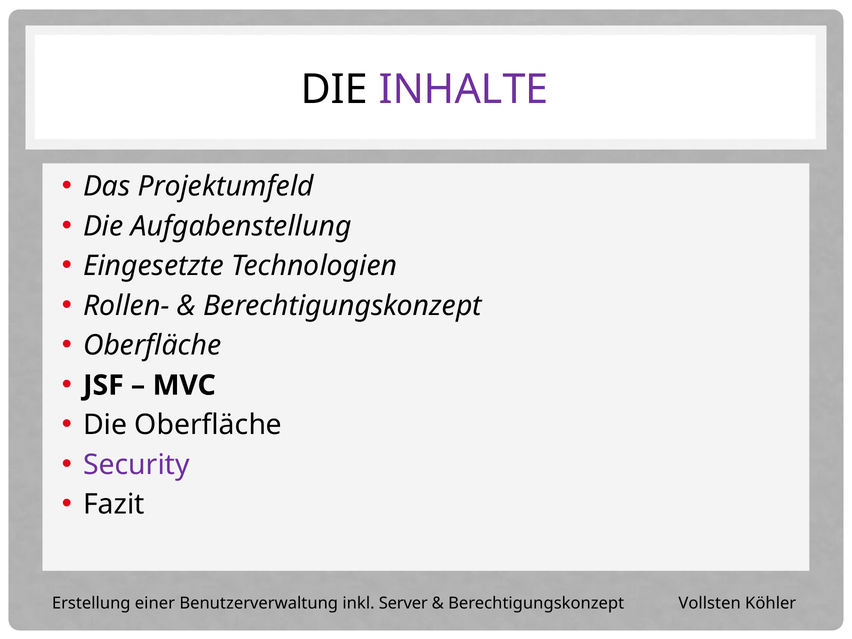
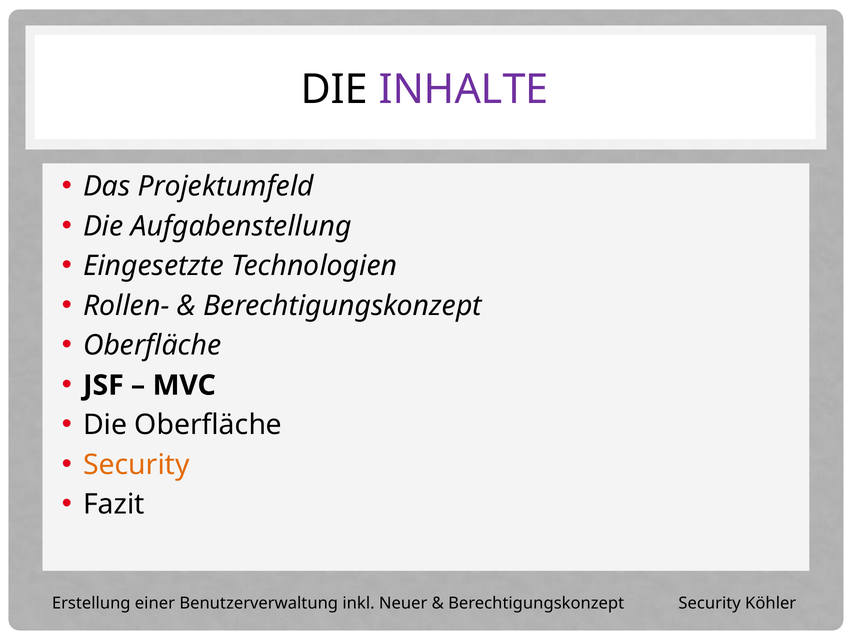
Security colour: purple -> orange (136, 465)
Server: Server -> Neuer (403, 603)
Berechtigungskonzept Vollsten: Vollsten -> Security (710, 603)
